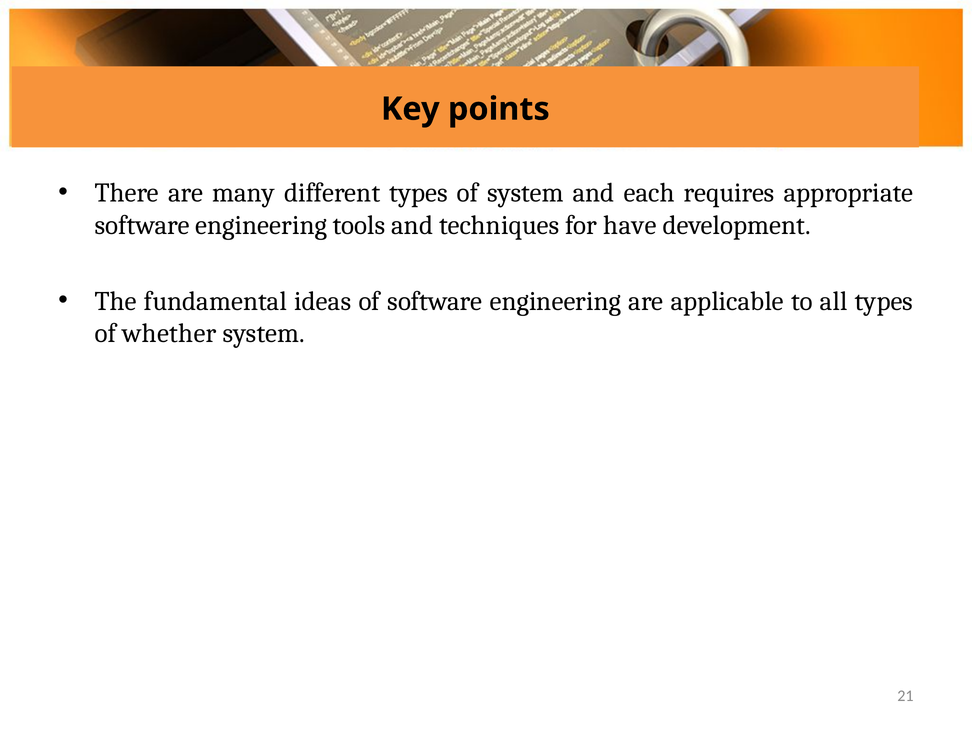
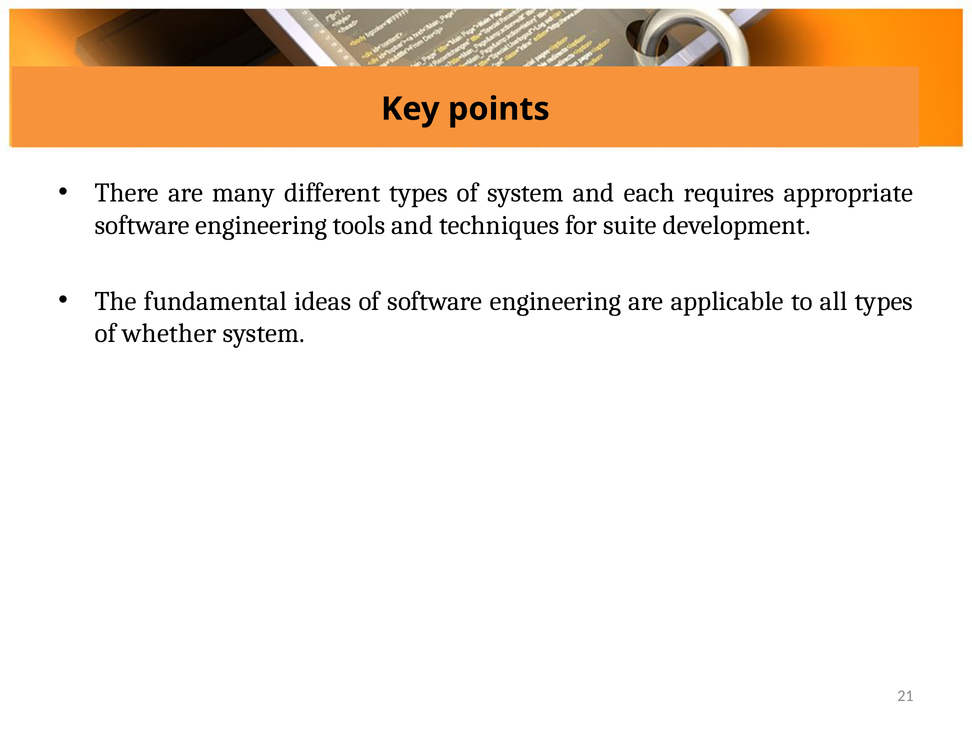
have: have -> suite (630, 225)
